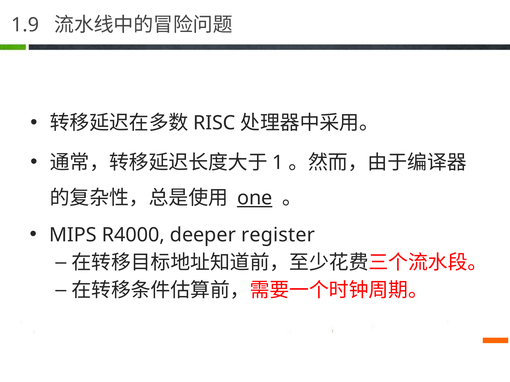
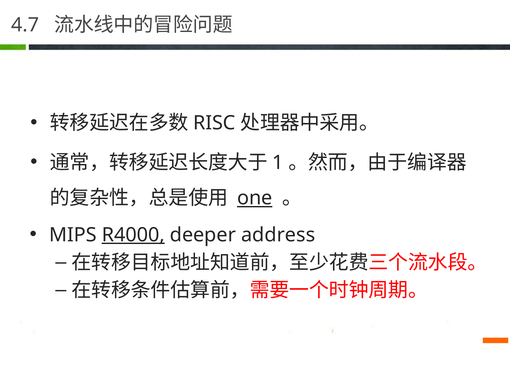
1.9: 1.9 -> 4.7 (25, 25)
R4000 underline: none -> present (133, 235)
register: register -> address (278, 235)
